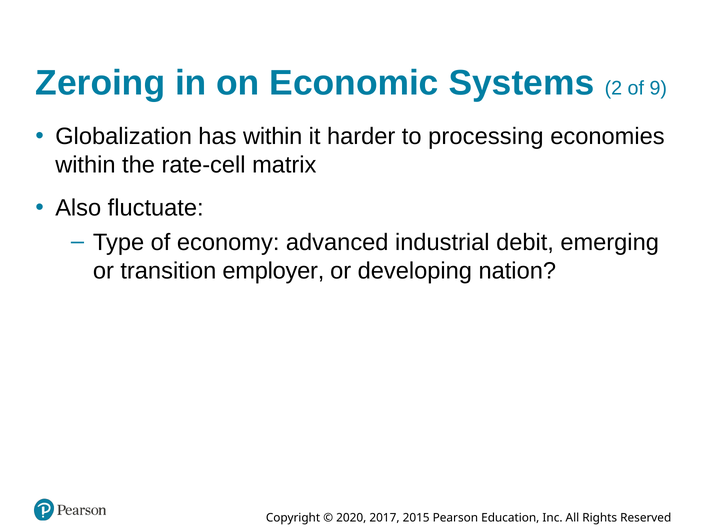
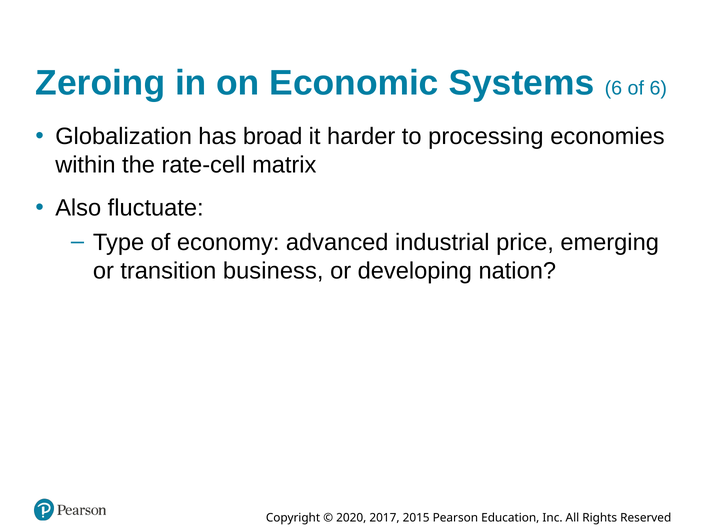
Systems 2: 2 -> 6 (613, 88)
of 9: 9 -> 6 (658, 88)
has within: within -> broad (273, 137)
debit: debit -> price (525, 242)
employer: employer -> business (273, 271)
